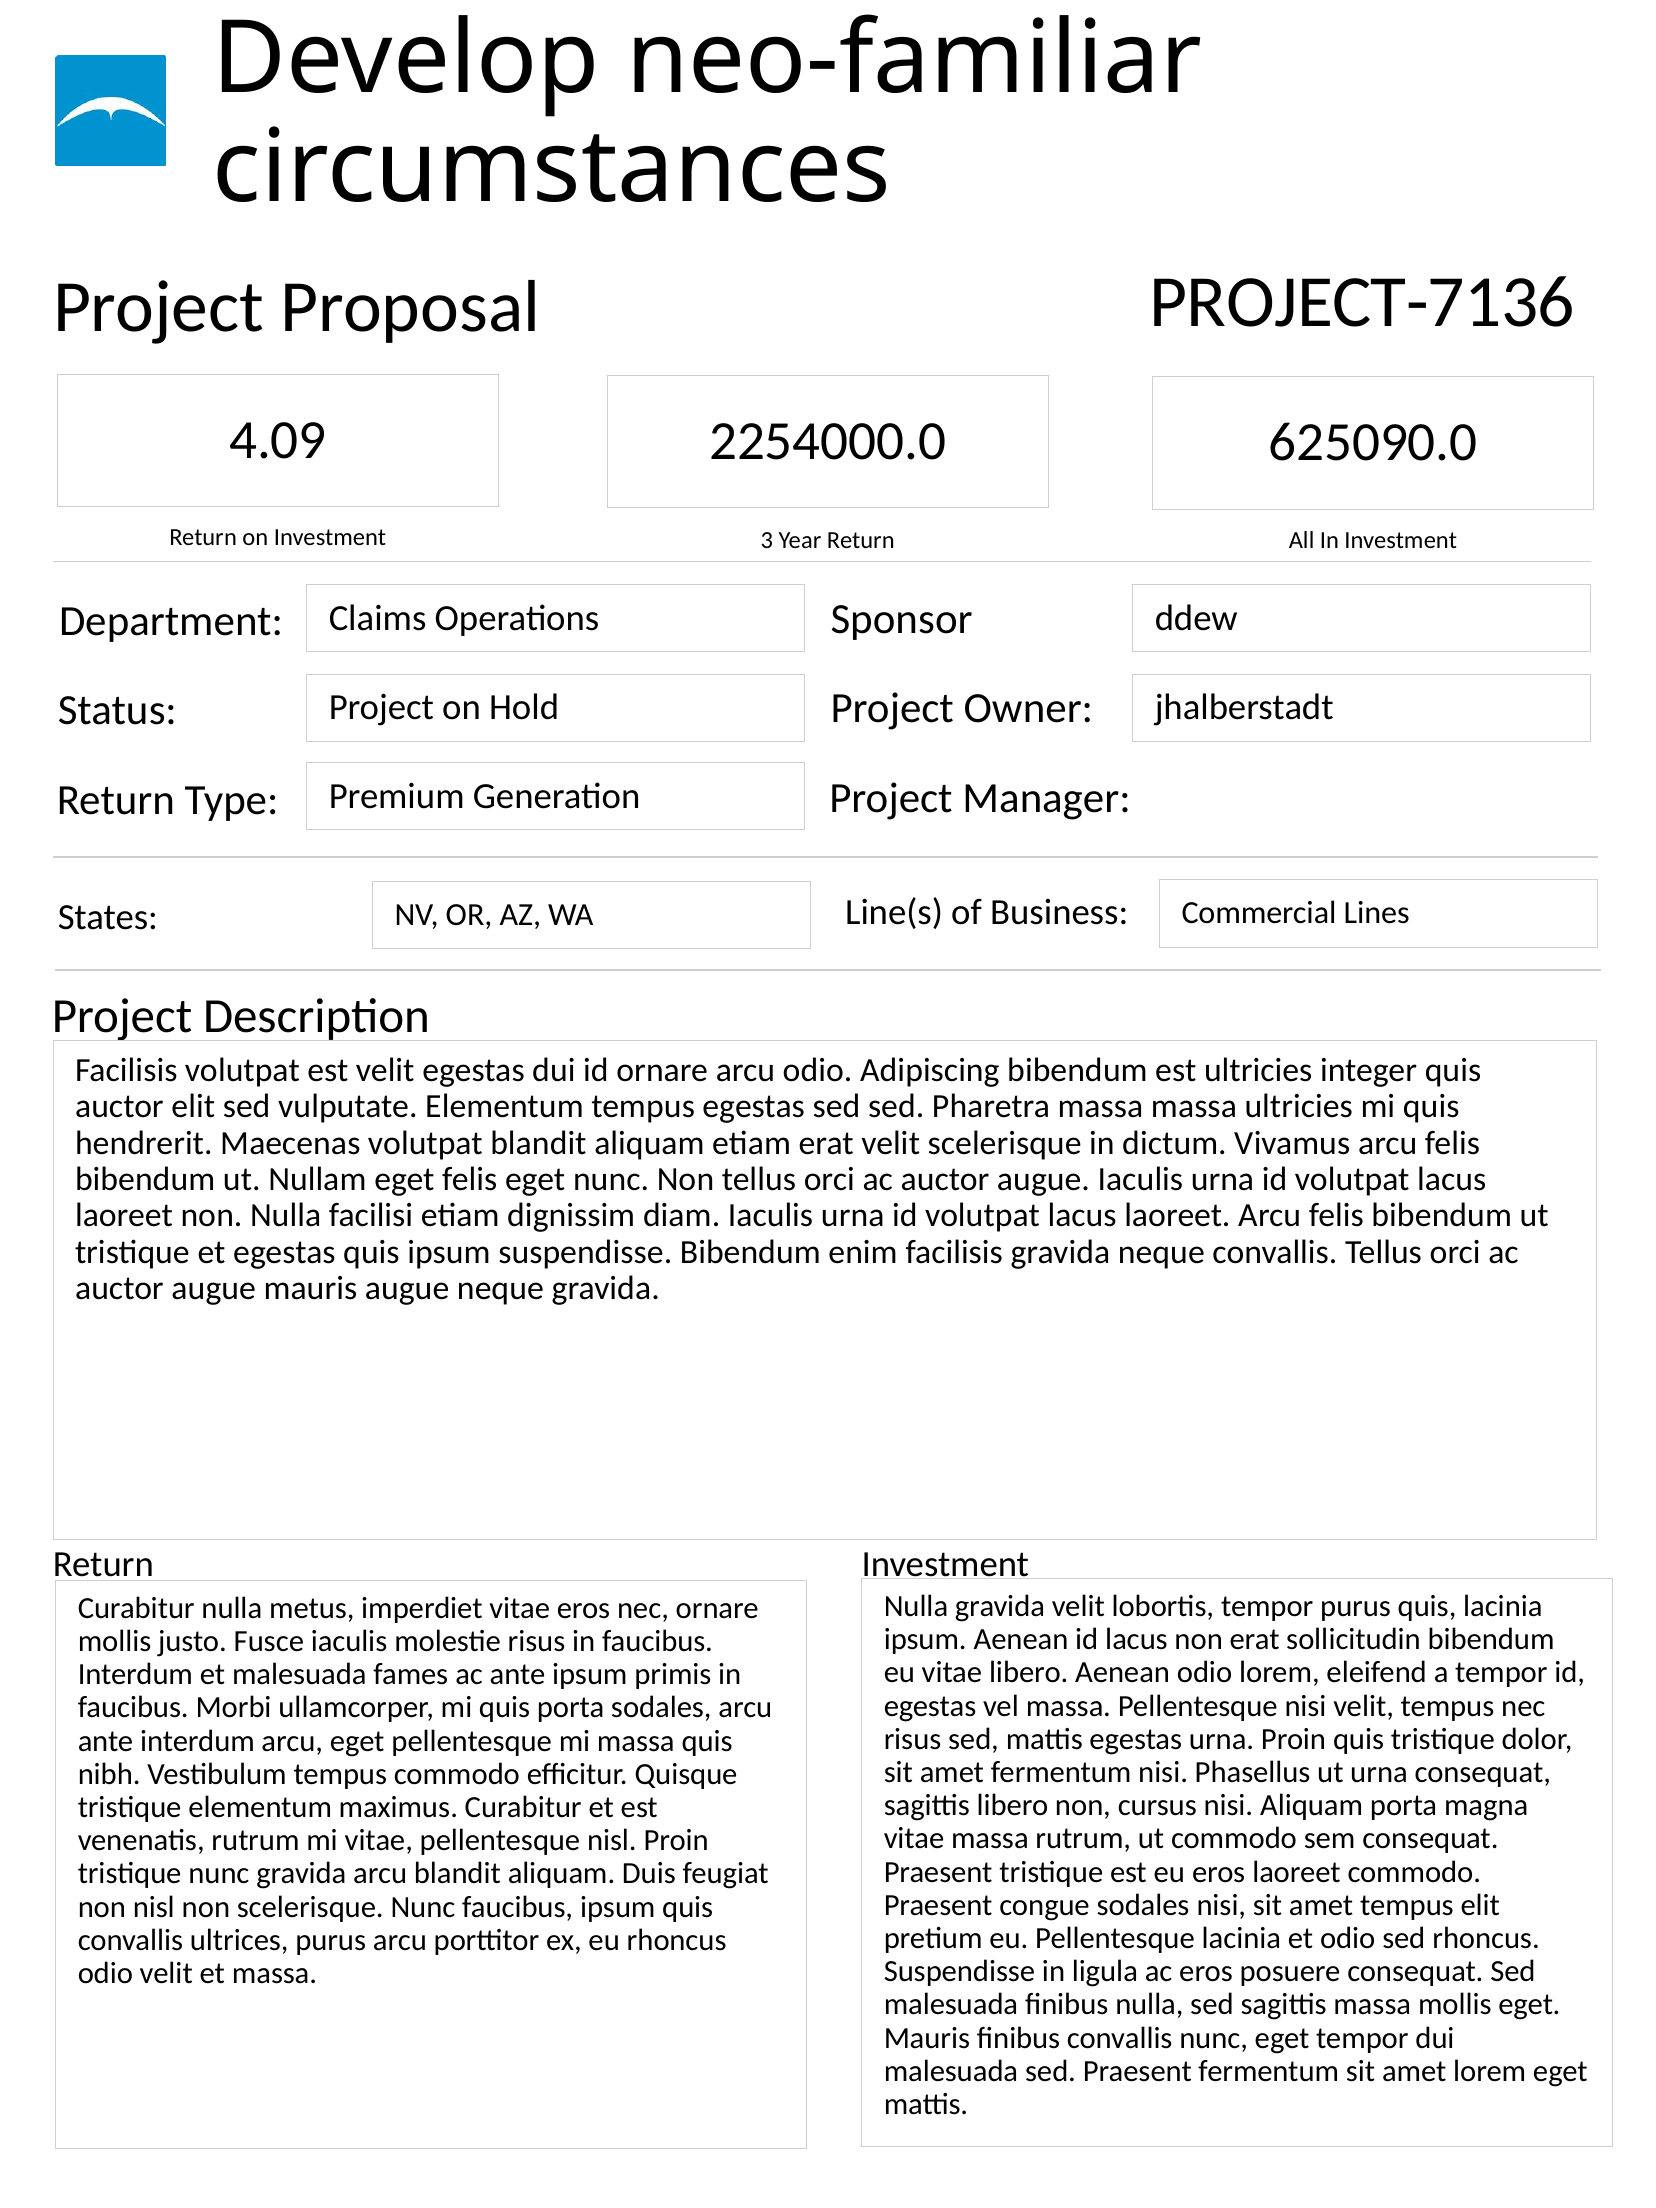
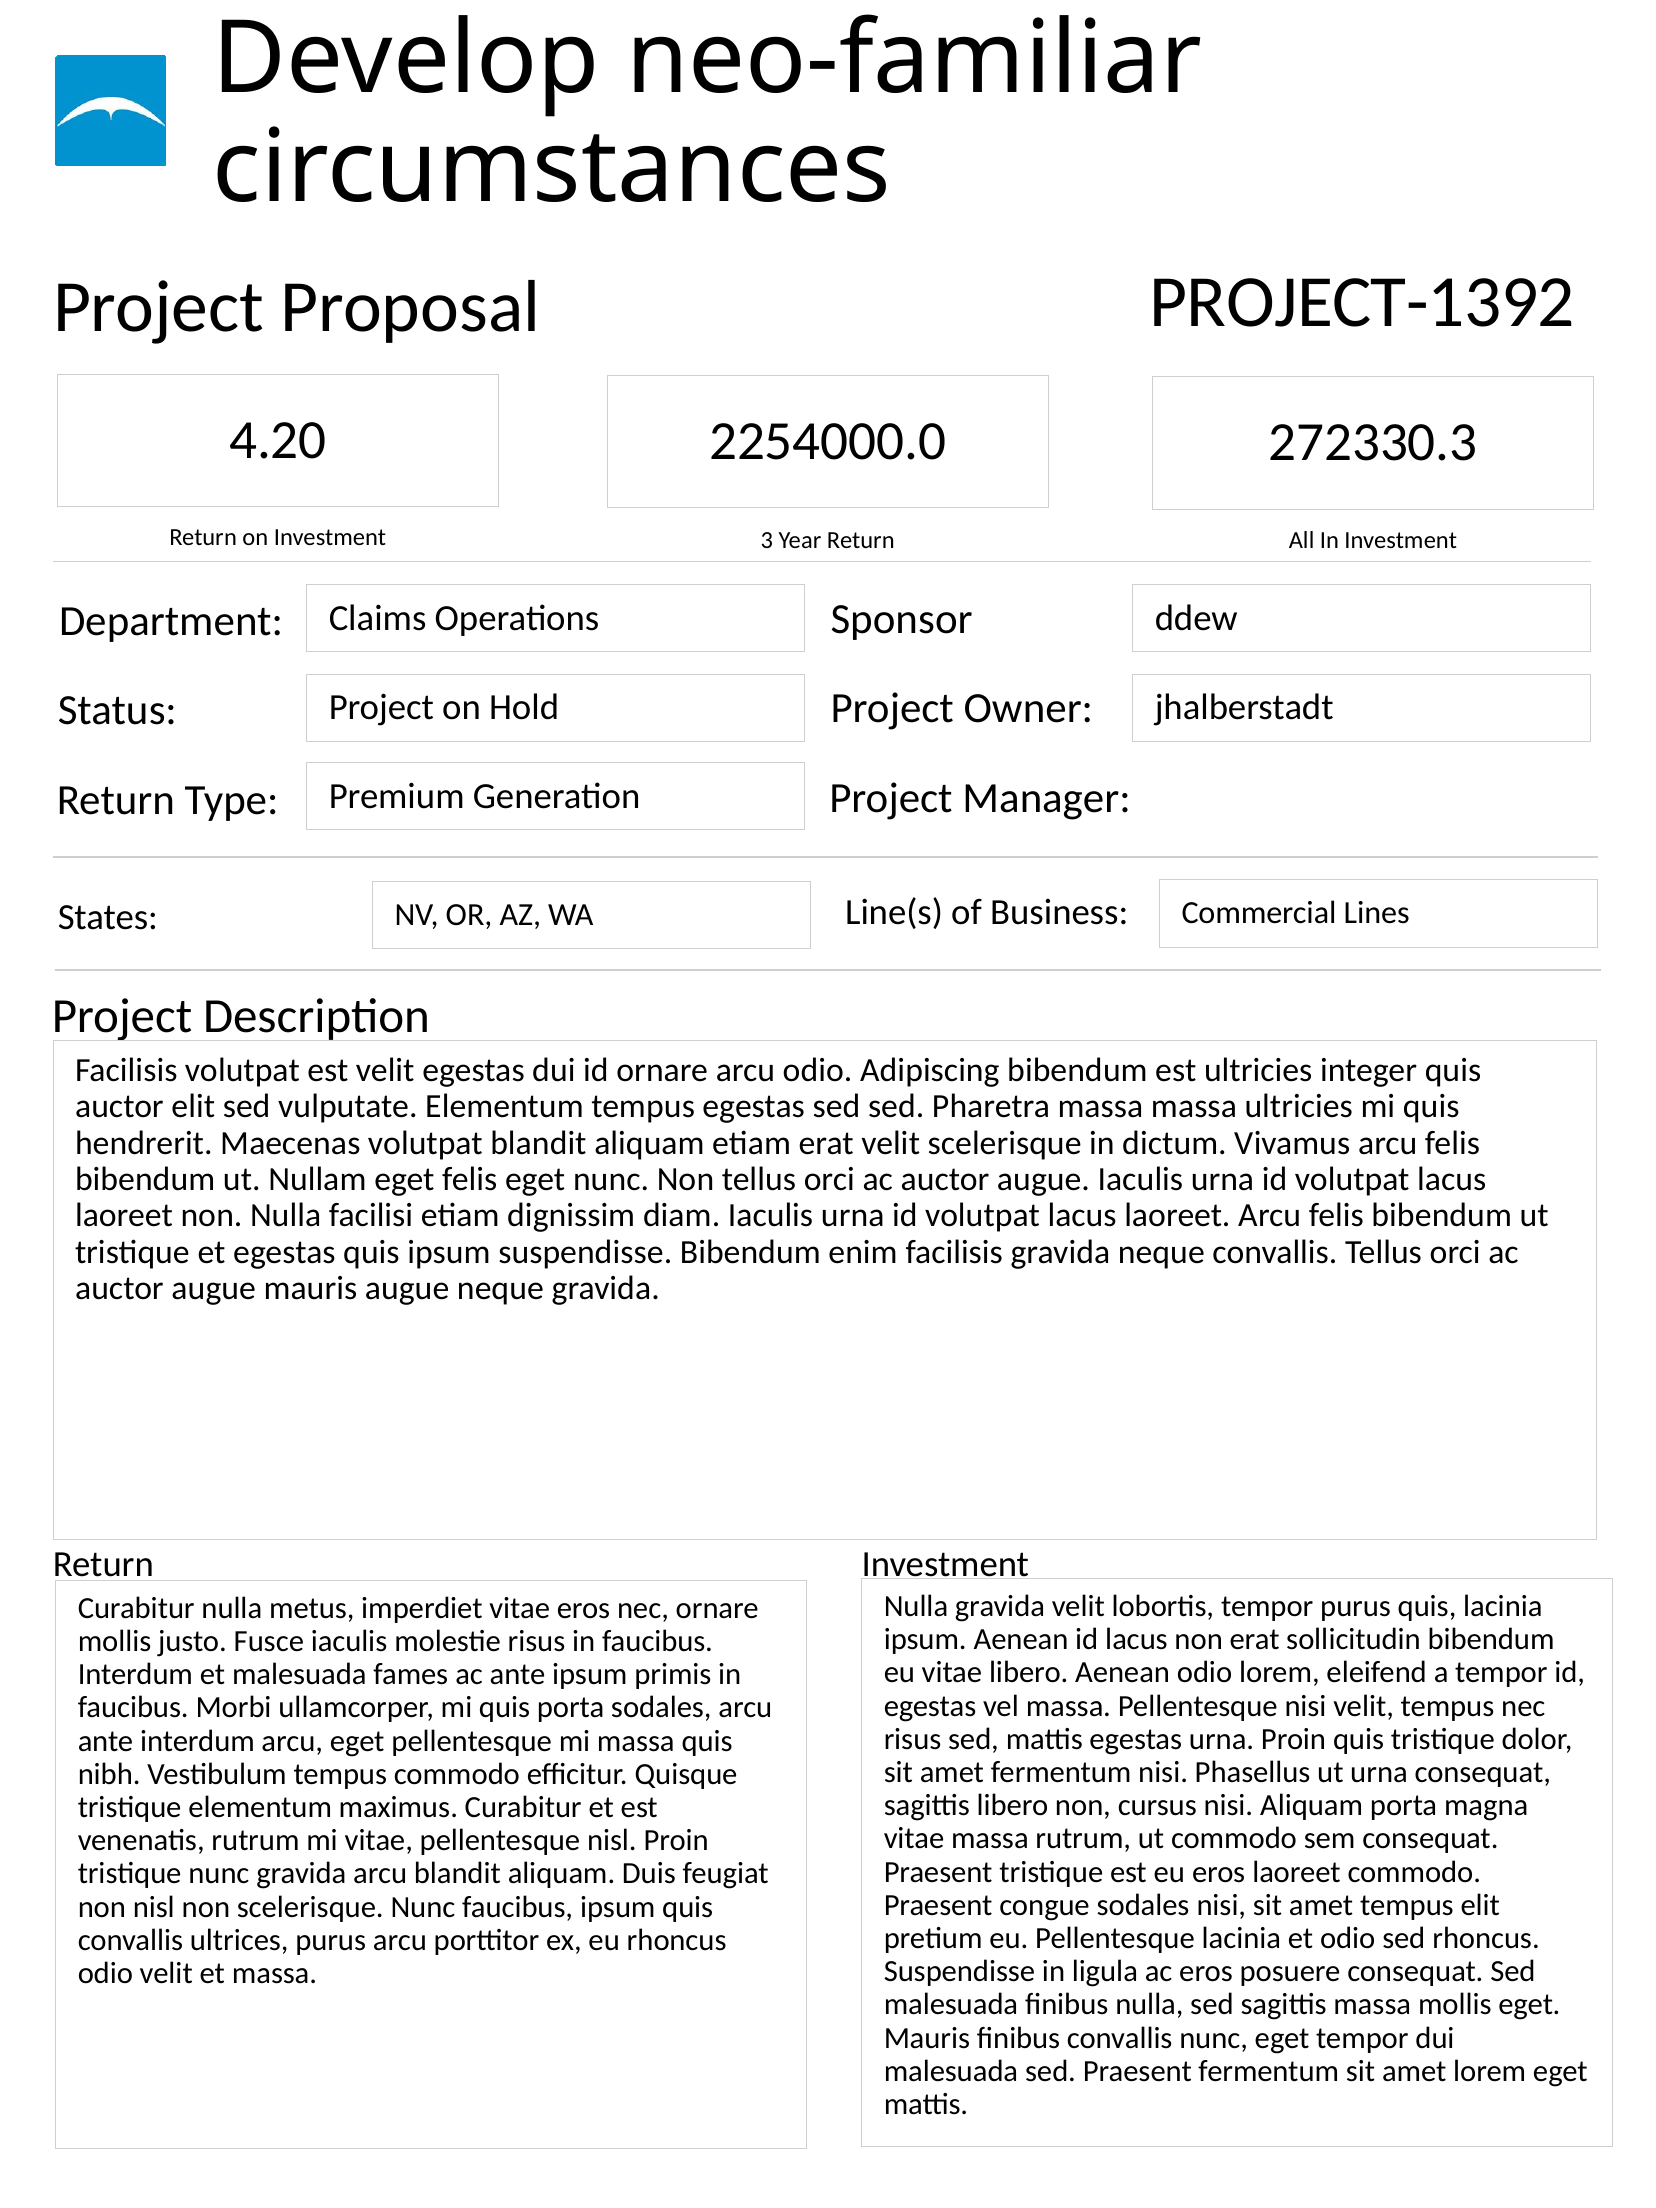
PROJECT-7136: PROJECT-7136 -> PROJECT-1392 (1362, 302)
4.09: 4.09 -> 4.20 (278, 440)
625090.0: 625090.0 -> 272330.3 (1373, 443)
